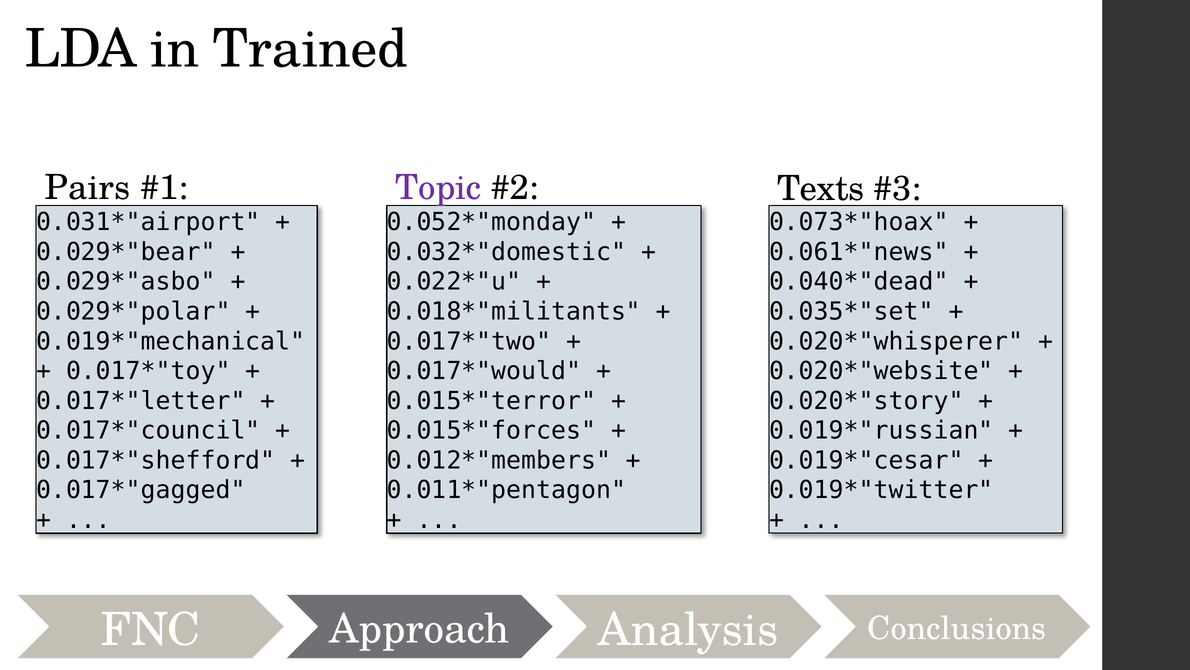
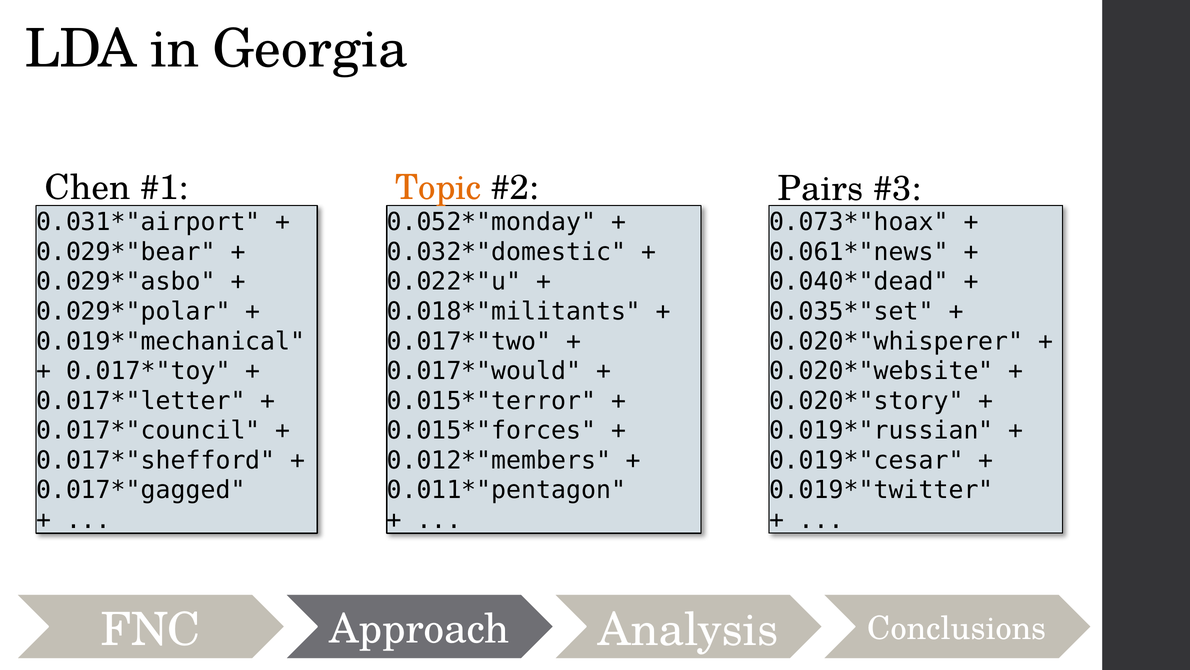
Trained: Trained -> Georgia (310, 49)
Pairs: Pairs -> Chen (88, 187)
Topic colour: purple -> orange (438, 187)
Texts: Texts -> Pairs (821, 189)
